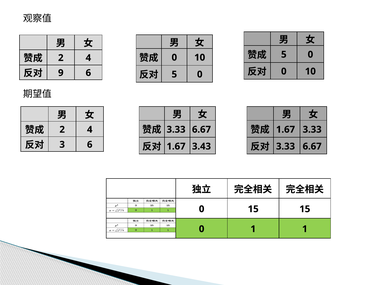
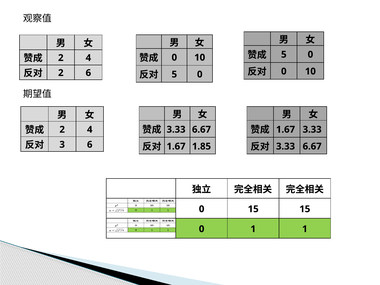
9: 9 -> 2 (61, 73)
3.43: 3.43 -> 1.85 (201, 146)
